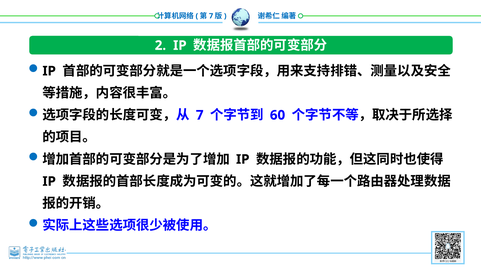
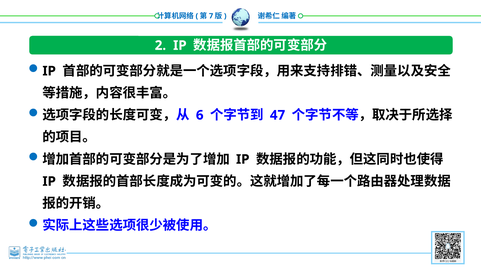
7: 7 -> 6 (200, 115)
60: 60 -> 47 (278, 115)
